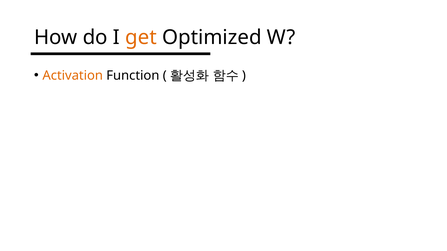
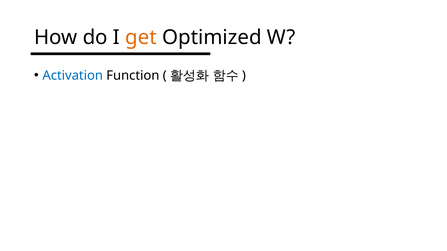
Activation colour: orange -> blue (73, 76)
